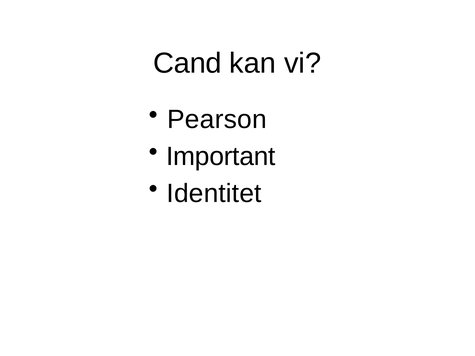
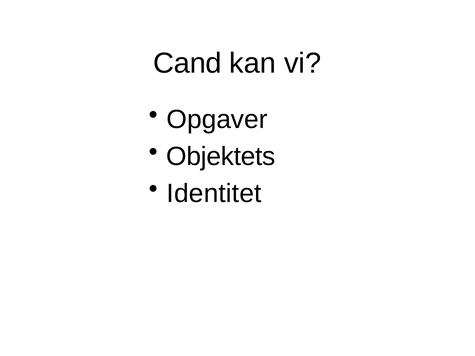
Pearson: Pearson -> Opgaver (217, 120)
Important: Important -> Objektets (221, 157)
